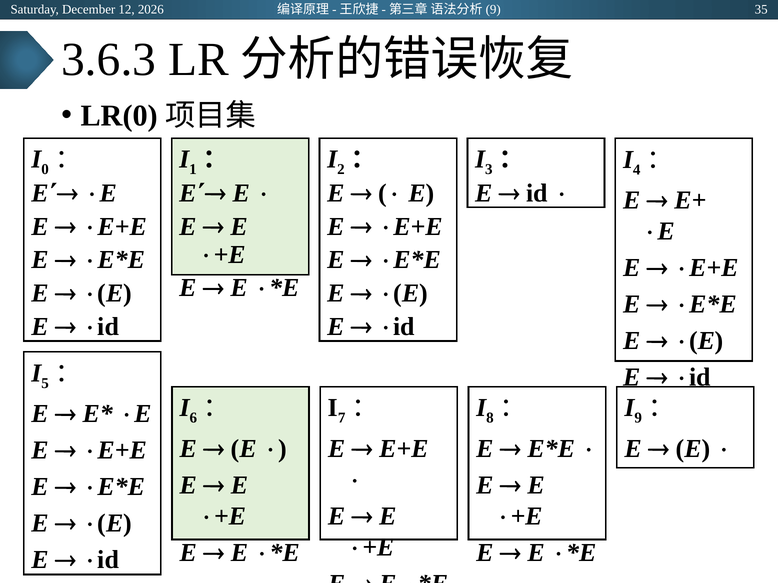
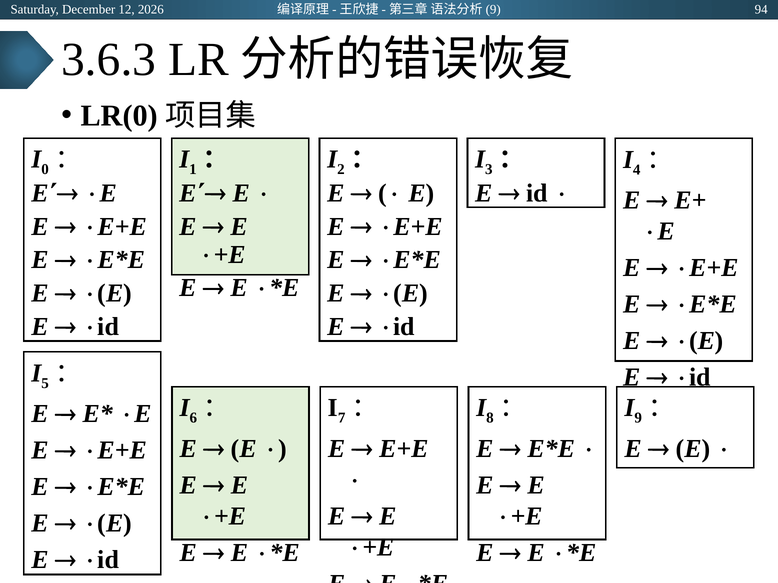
35: 35 -> 94 (761, 9)
